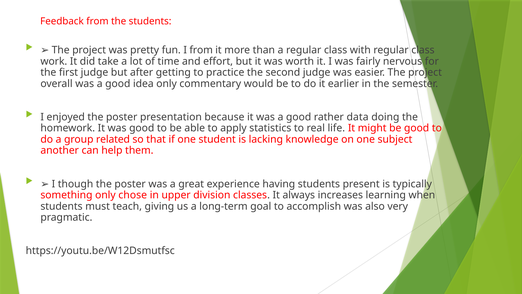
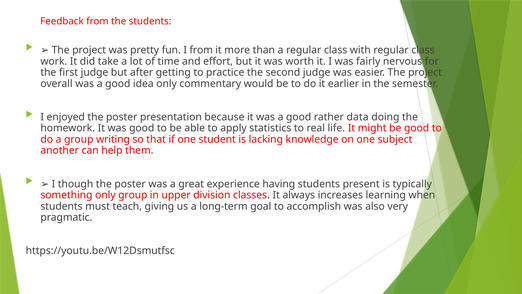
related: related -> writing (113, 139)
only chose: chose -> group (133, 195)
